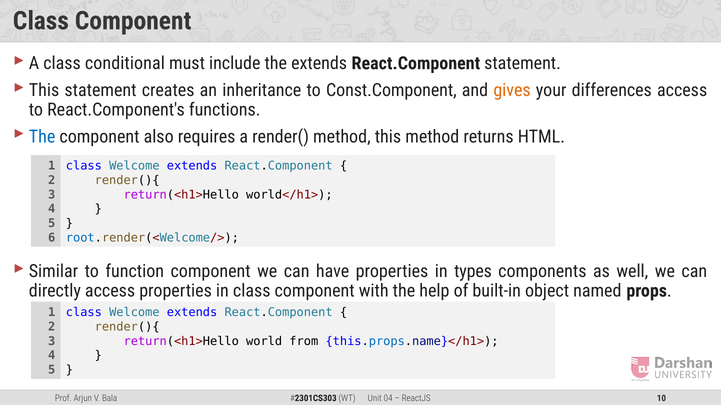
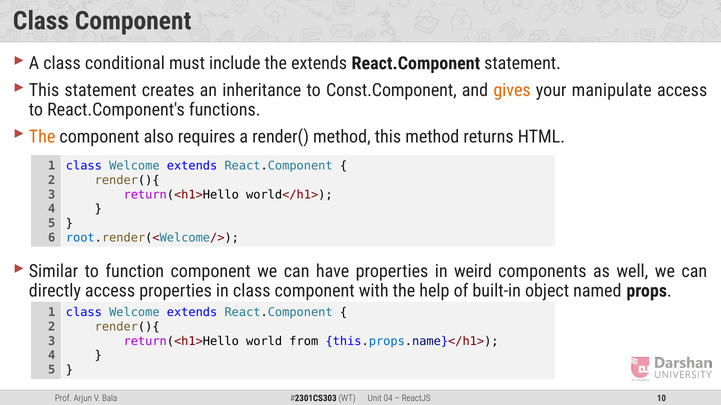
differences: differences -> manipulate (612, 90)
The colour: blue -> orange (42, 137)
types: types -> weird (473, 272)
